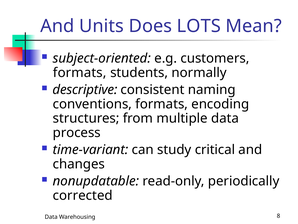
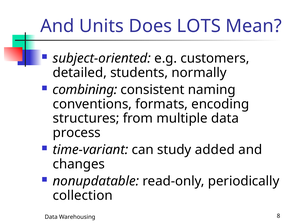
formats: formats -> detailed (80, 73)
descriptive: descriptive -> combining (85, 90)
critical: critical -> added (215, 149)
corrected: corrected -> collection (83, 195)
